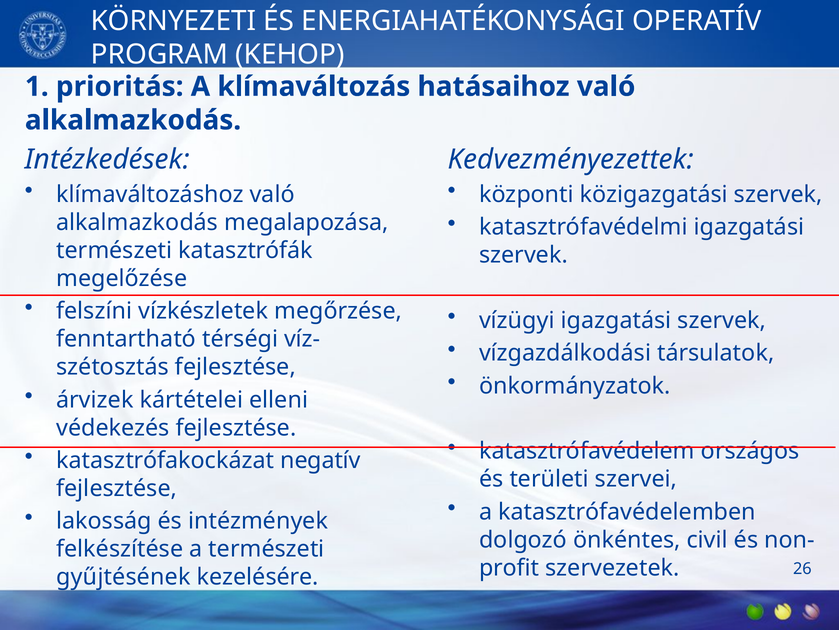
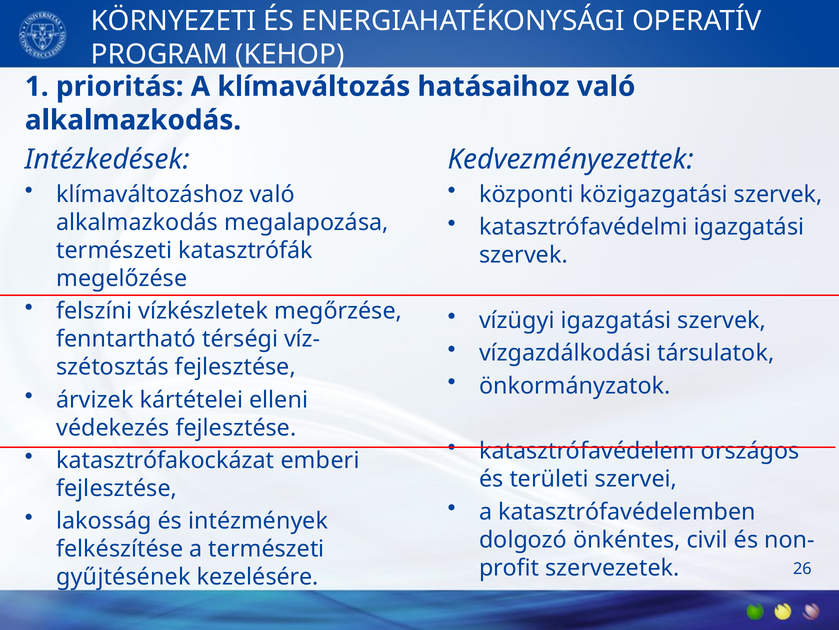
negatív: negatív -> emberi (320, 460)
